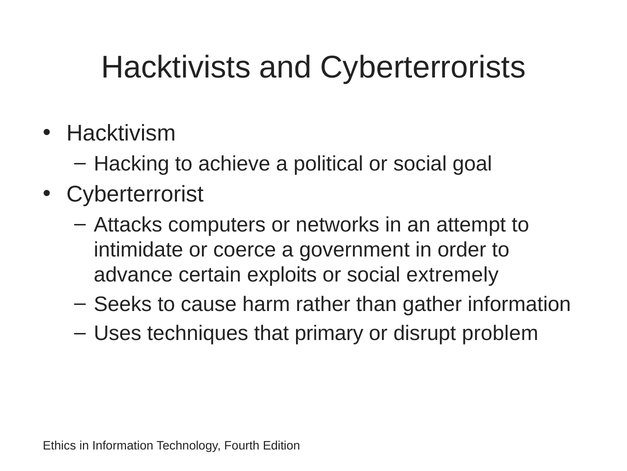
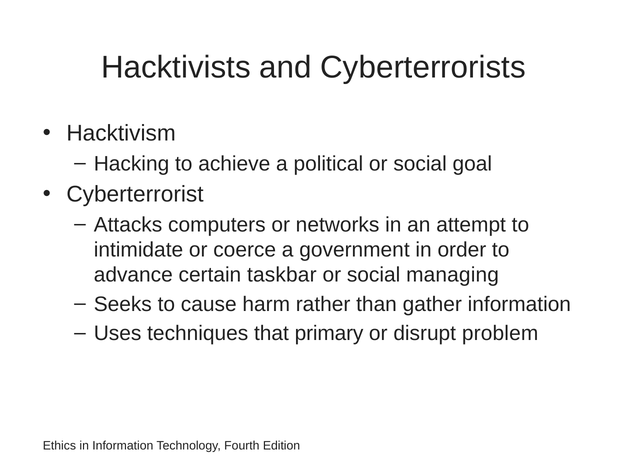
exploits: exploits -> taskbar (282, 275)
extremely: extremely -> managing (453, 275)
